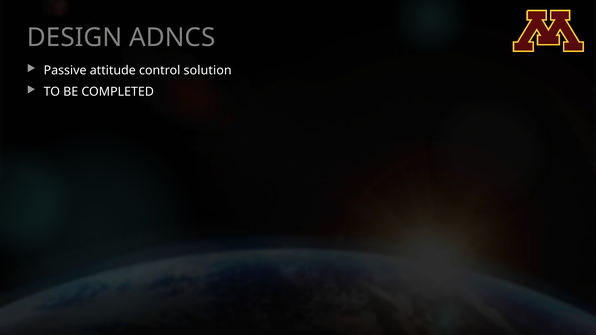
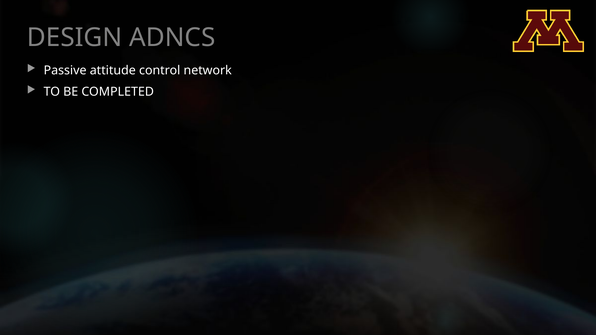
solution: solution -> network (208, 71)
